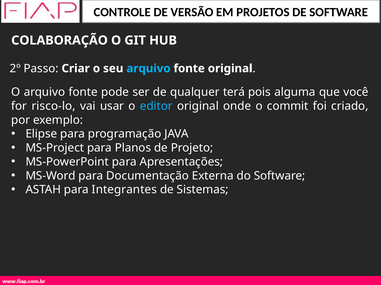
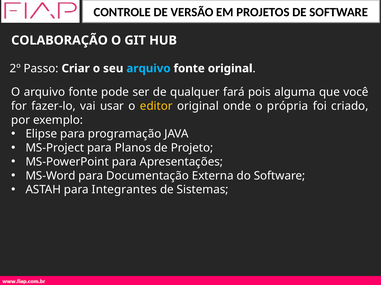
terá: terá -> fará (234, 92)
risco-lo: risco-lo -> fazer-lo (54, 106)
editor colour: light blue -> yellow (156, 106)
commit: commit -> própria (288, 106)
